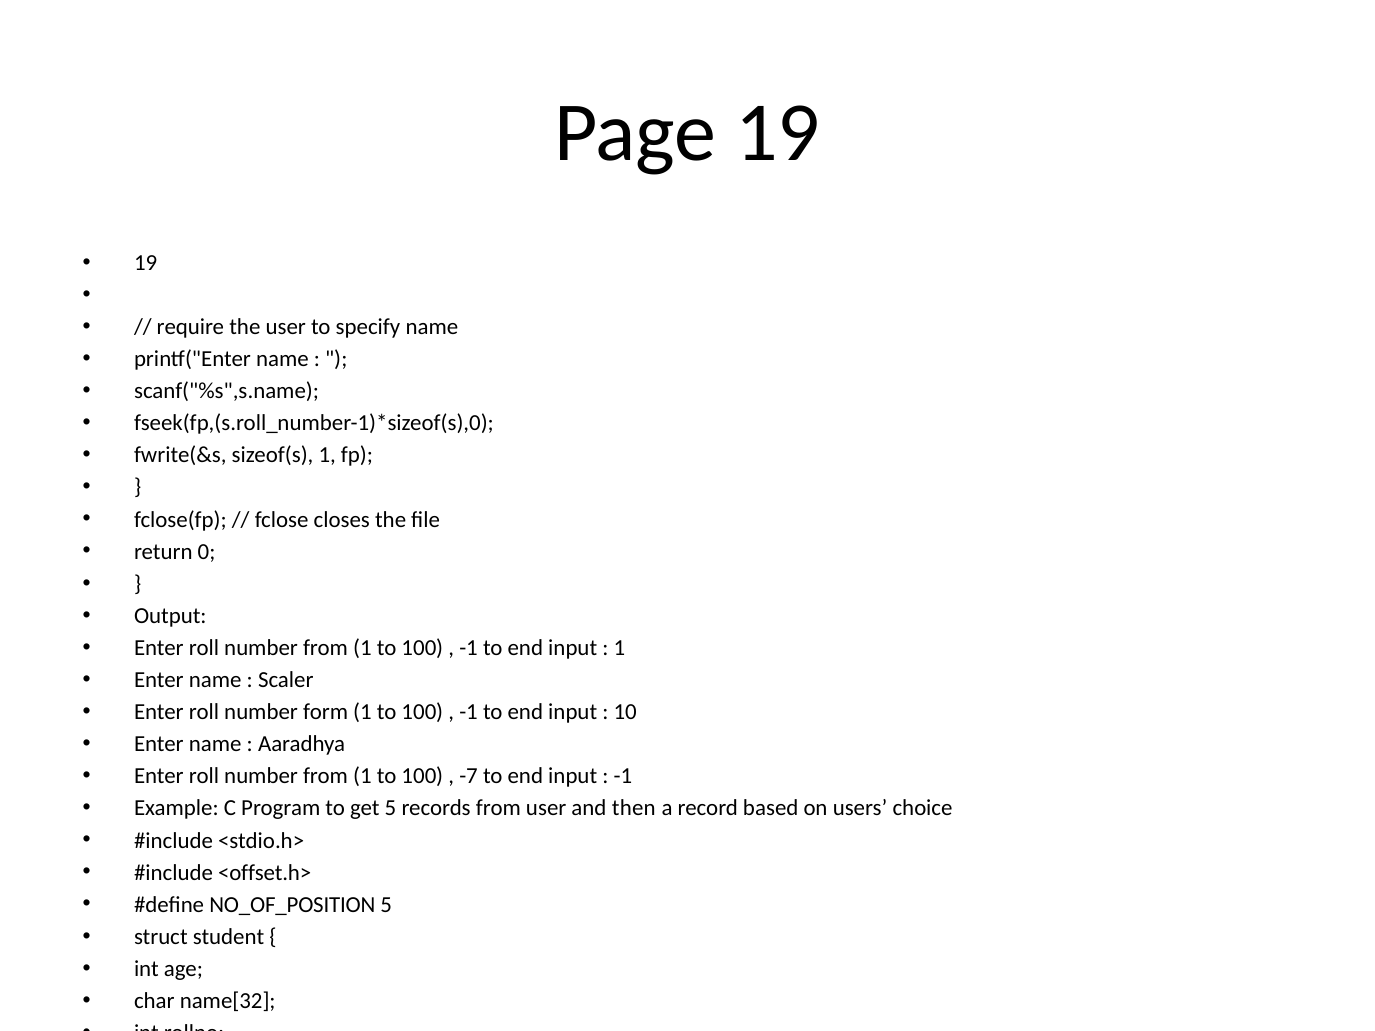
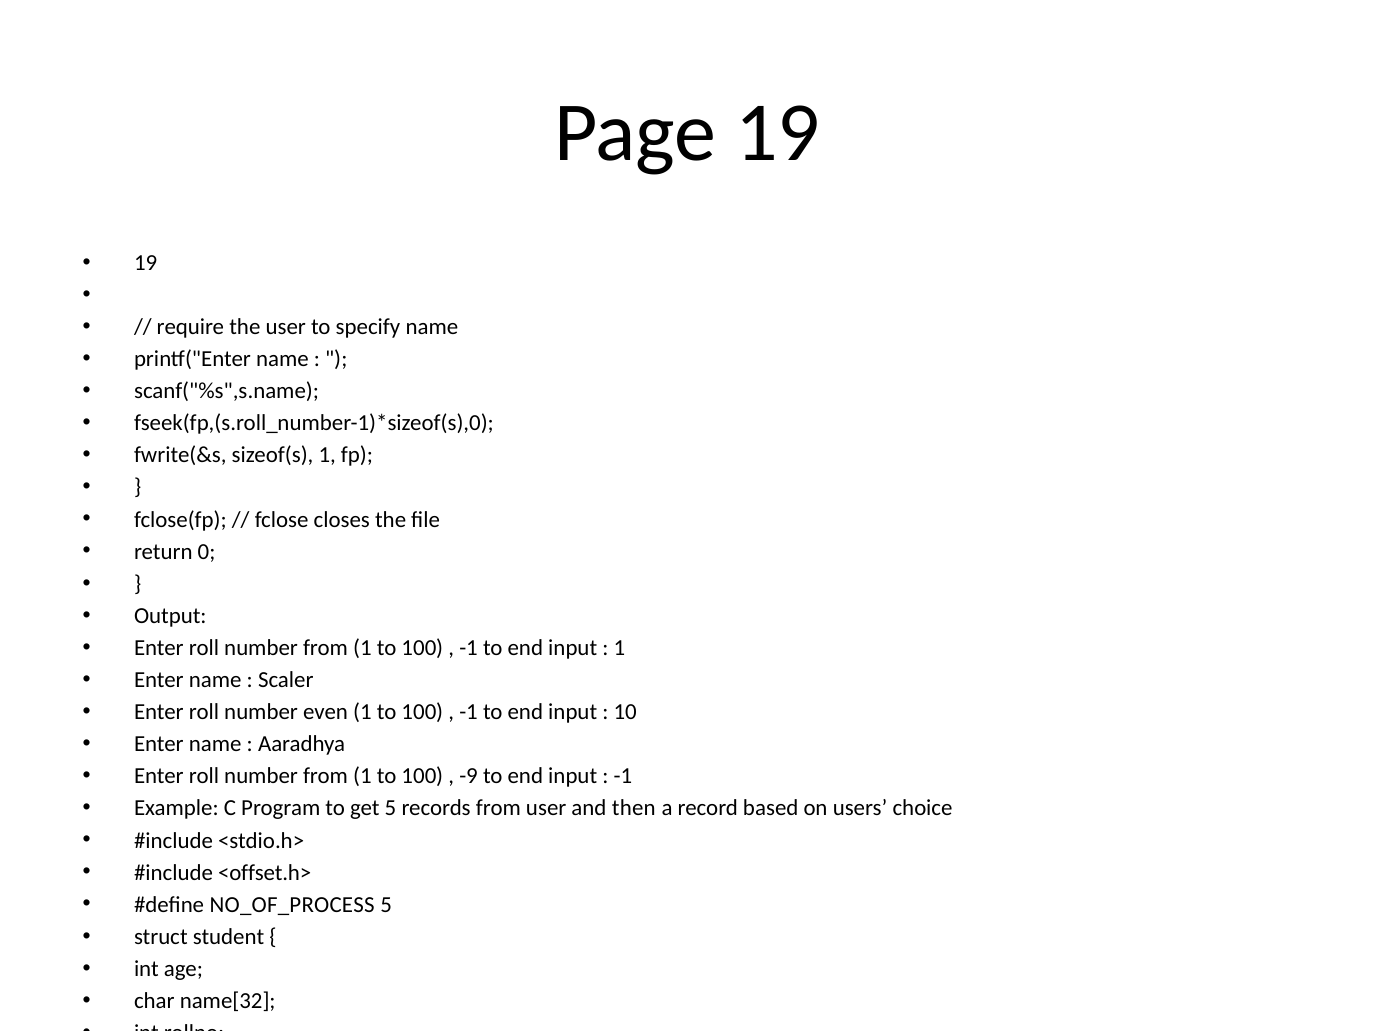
form: form -> even (326, 712)
-7: -7 -> -9 (469, 776)
NO_OF_POSITION: NO_OF_POSITION -> NO_OF_PROCESS (292, 905)
